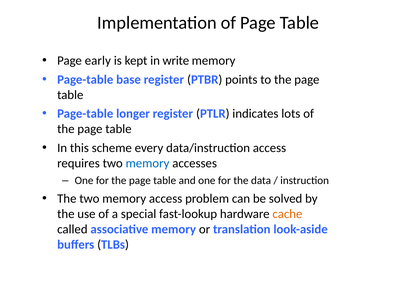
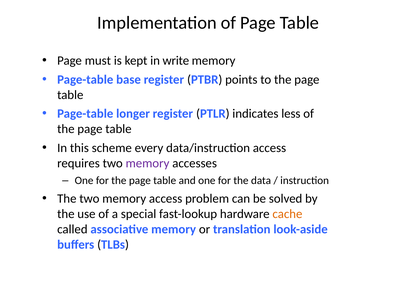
early: early -> must (98, 61)
lots: lots -> less (291, 114)
memory colour: blue -> purple (148, 163)
